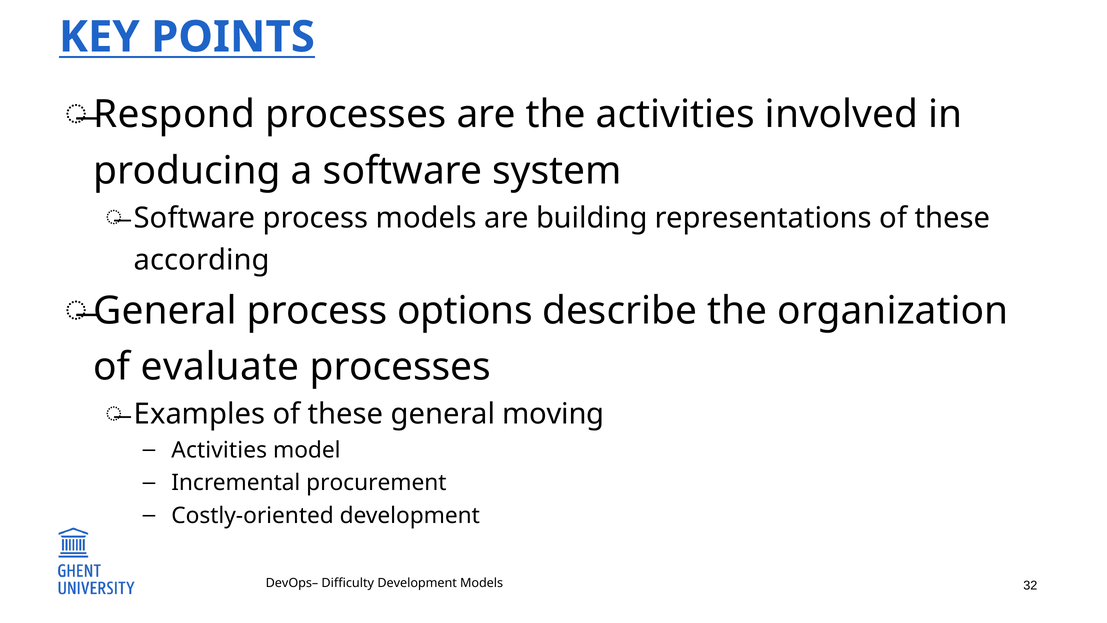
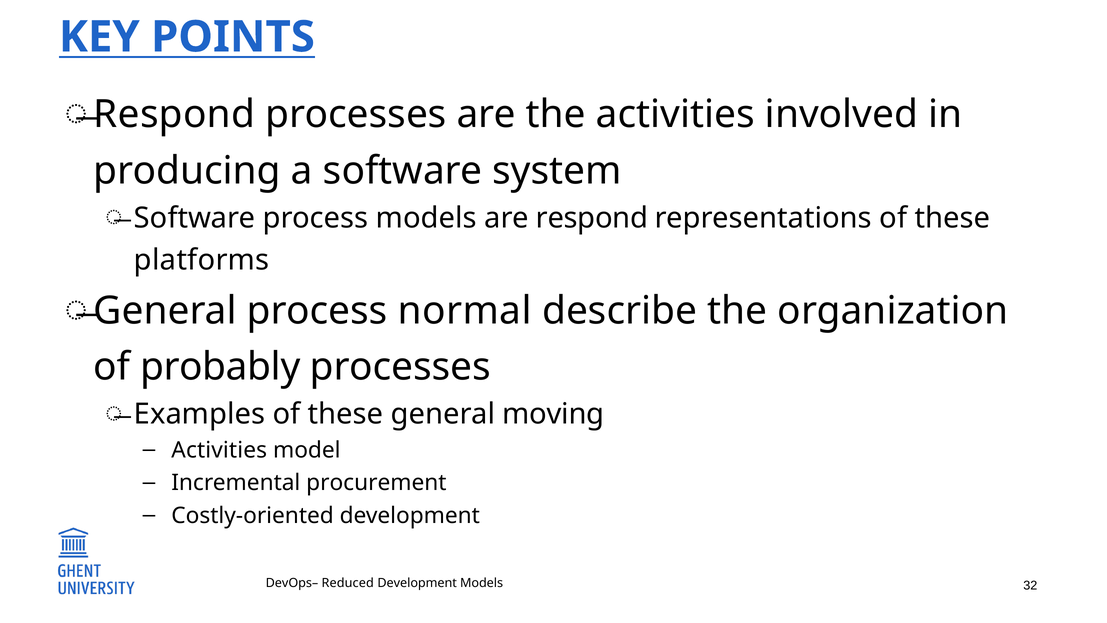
are building: building -> respond (592, 218)
according: according -> platforms (202, 260)
options: options -> normal (465, 311)
evaluate: evaluate -> probably (220, 367)
Difficulty: Difficulty -> Reduced (348, 583)
